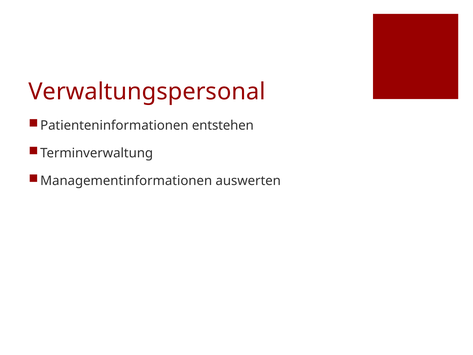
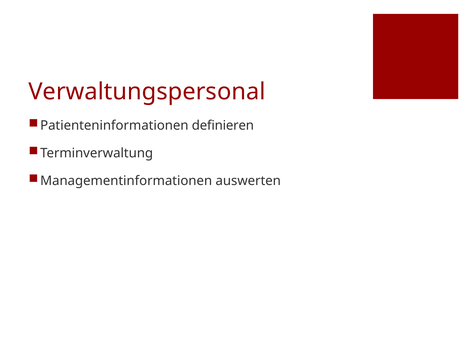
entstehen: entstehen -> definieren (223, 125)
